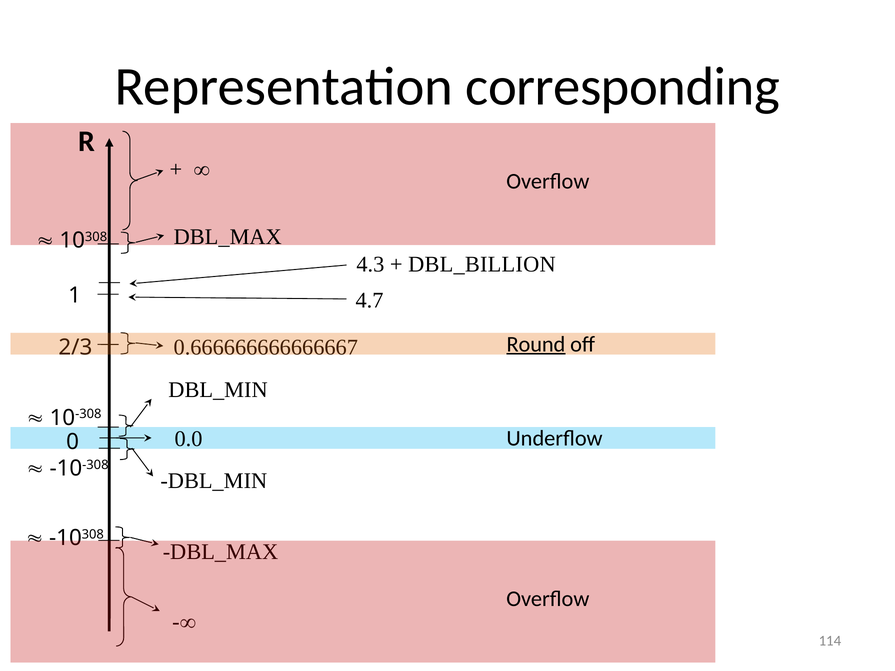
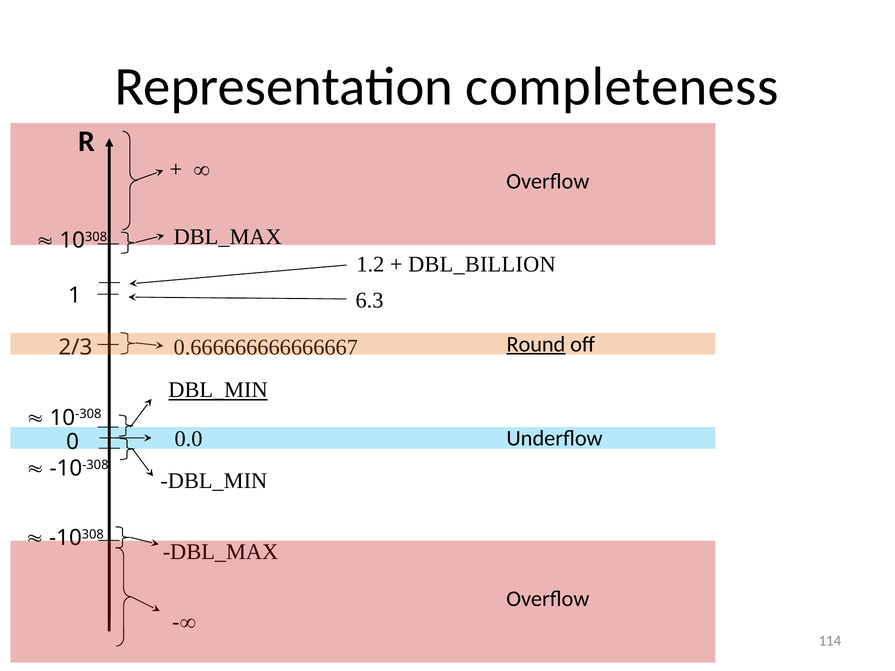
corresponding: corresponding -> completeness (622, 87)
4.3: 4.3 -> 1.2 (370, 265)
4.7: 4.7 -> 6.3 (370, 300)
DBL_MIN underline: none -> present (218, 390)
